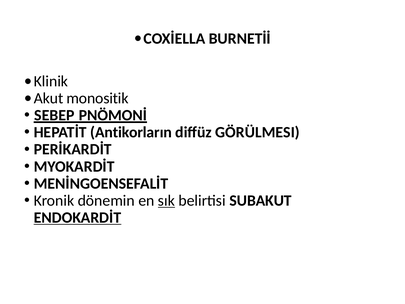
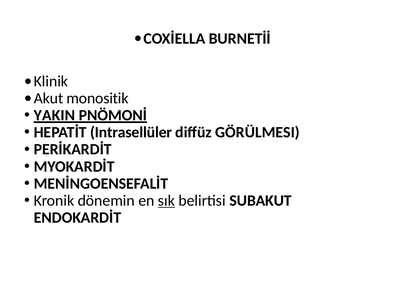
SEBEP: SEBEP -> YAKIN (54, 115)
Antikorların: Antikorların -> Intrasellüler (131, 132)
ENDOKARDİT underline: present -> none (77, 217)
